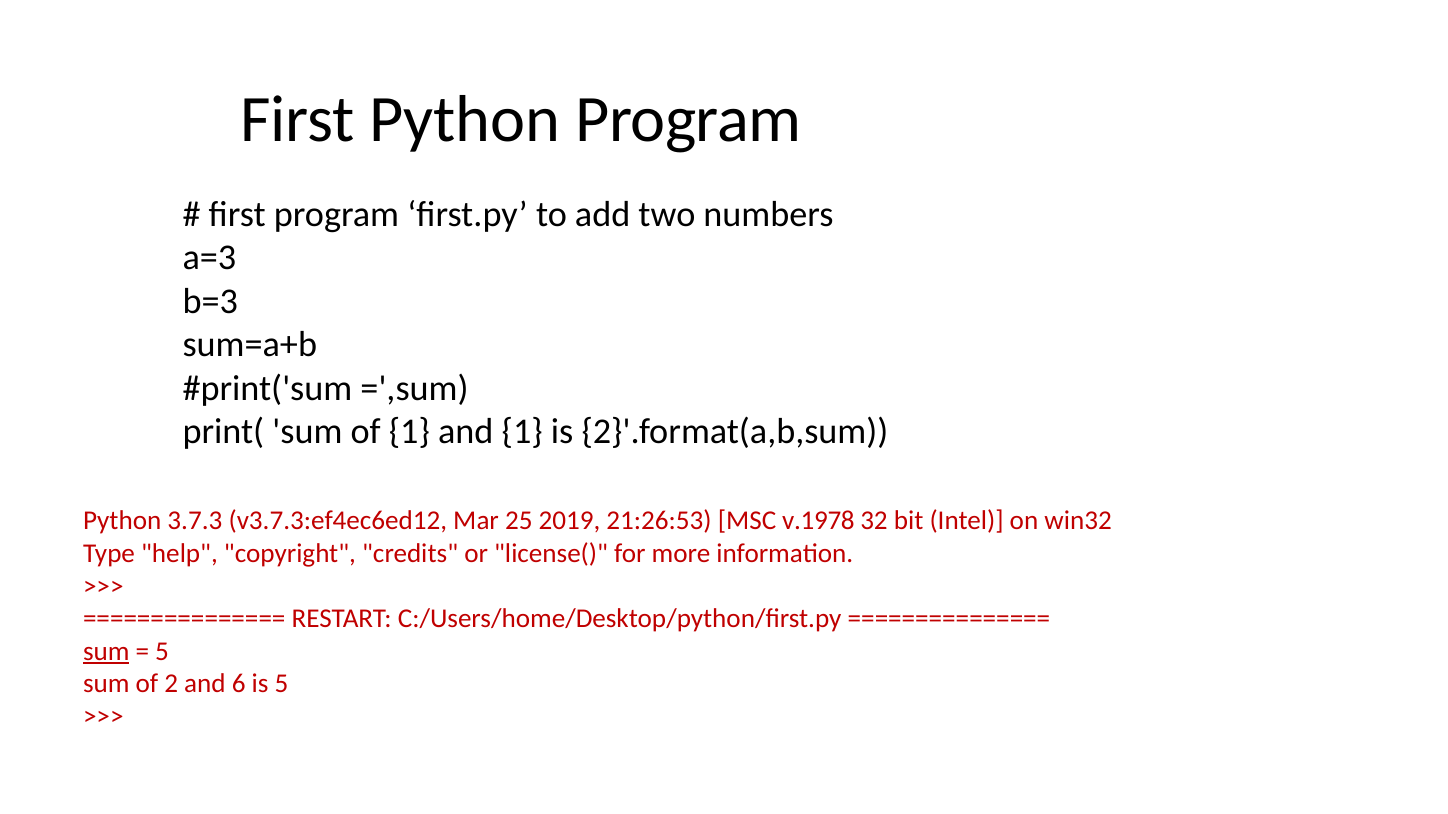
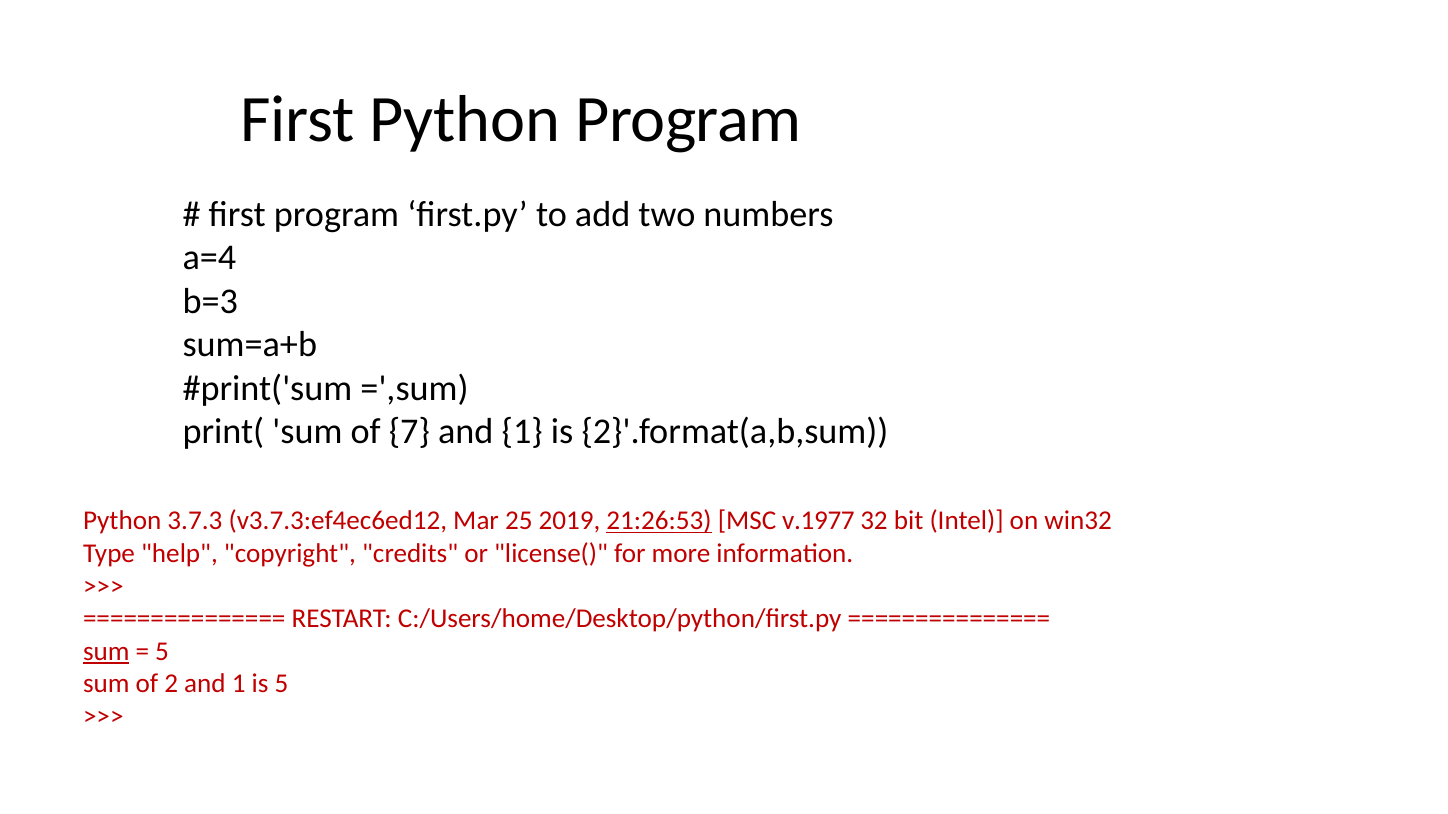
a=3: a=3 -> a=4 (209, 258)
of 1: 1 -> 7 (409, 432)
21:26:53 underline: none -> present (659, 521)
v.1978: v.1978 -> v.1977 (818, 521)
2 and 6: 6 -> 1 (239, 684)
